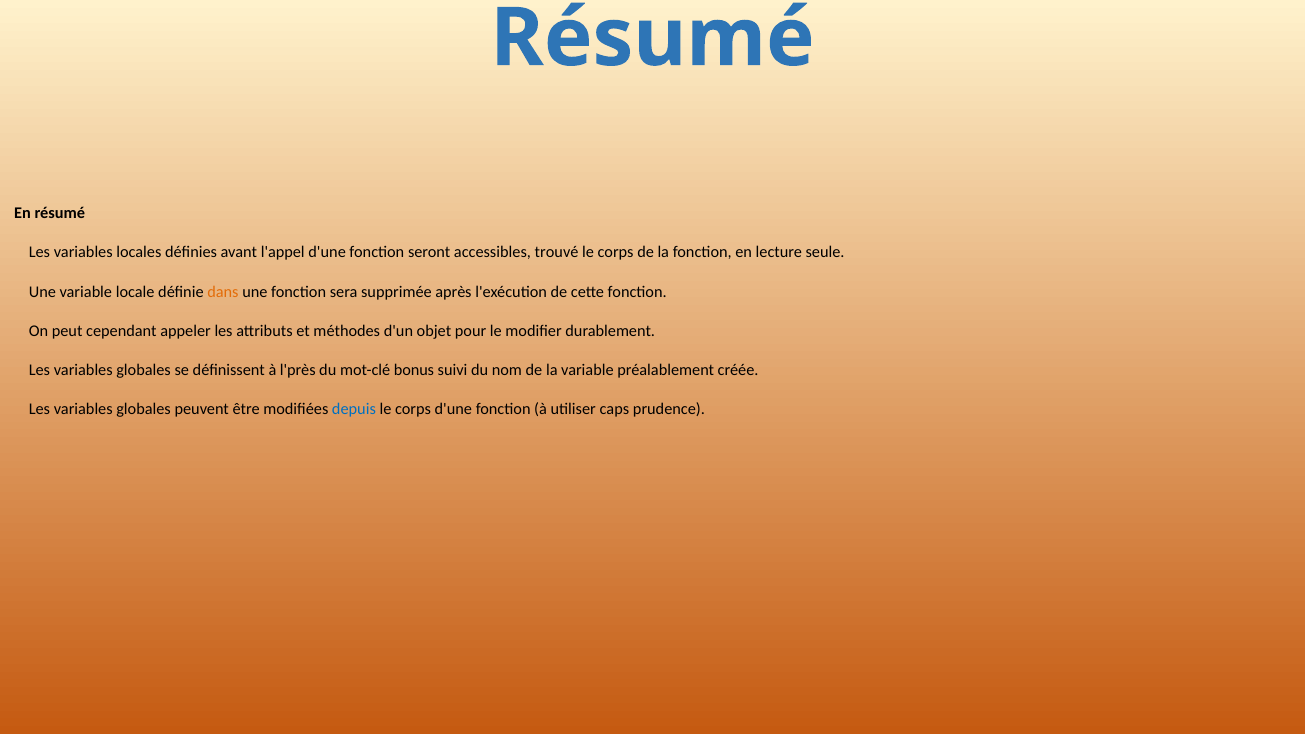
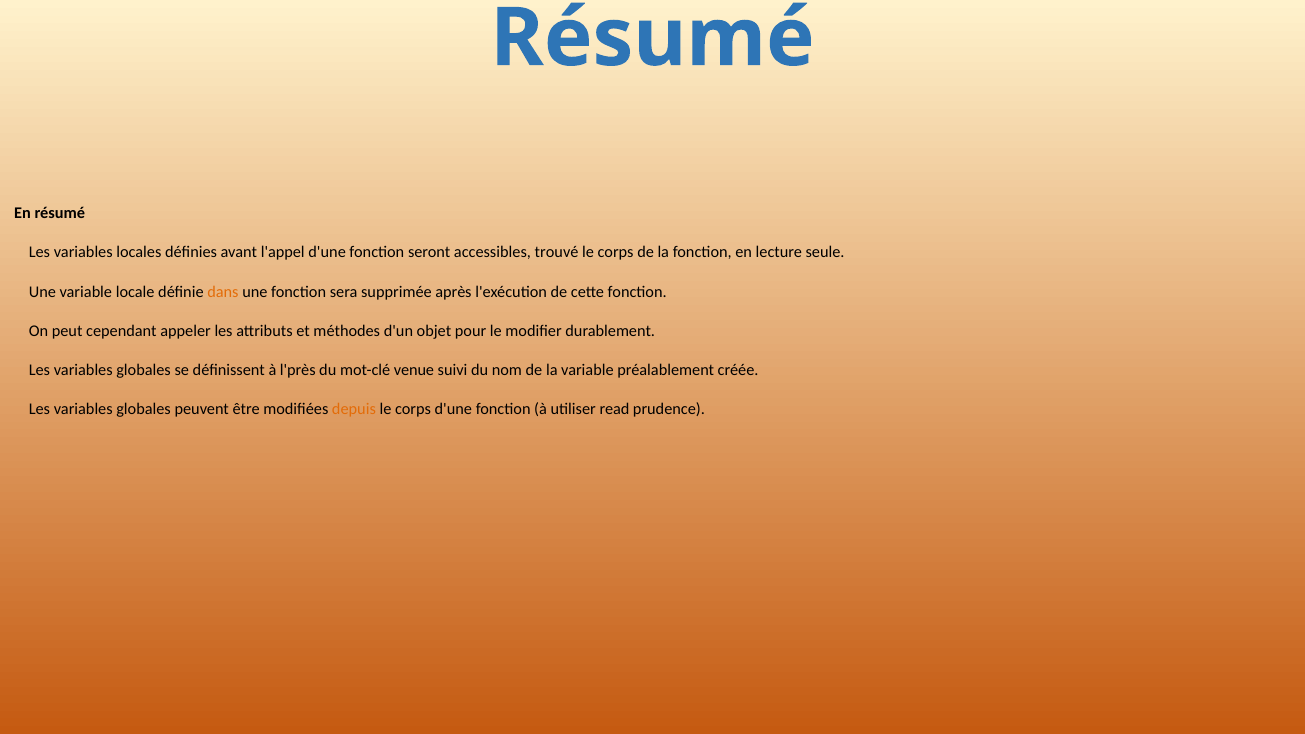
bonus: bonus -> venue (414, 370)
depuis colour: blue -> orange (354, 409)
caps: caps -> read (614, 409)
